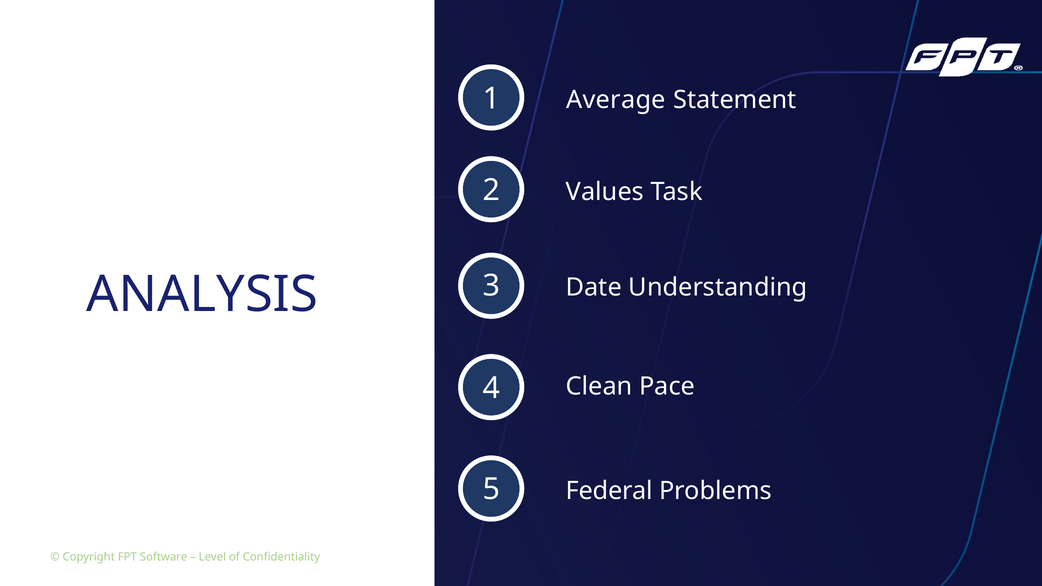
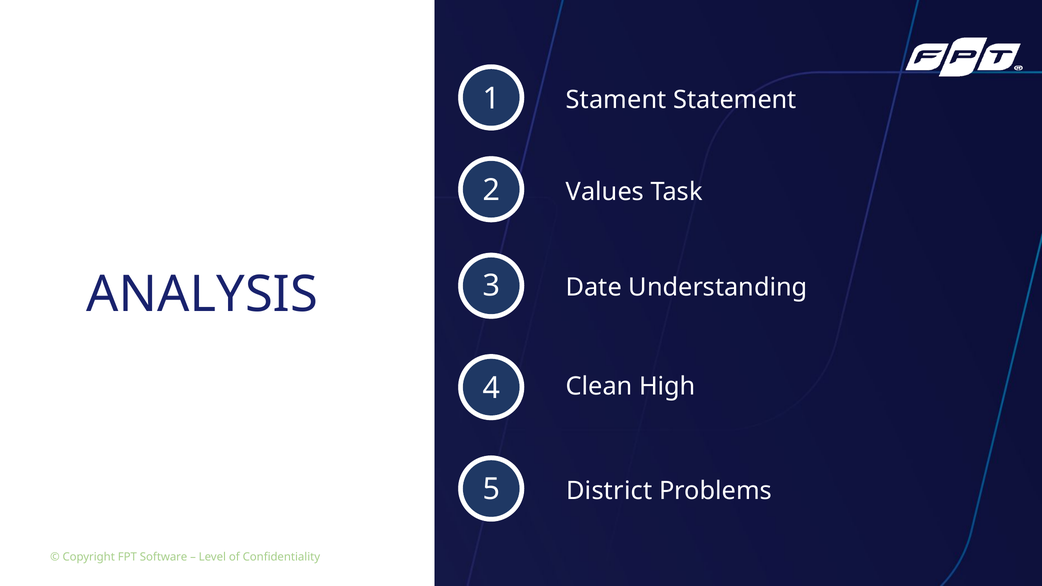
Average: Average -> Stament (616, 100)
Pace: Pace -> High (667, 387)
Federal: Federal -> District (609, 491)
